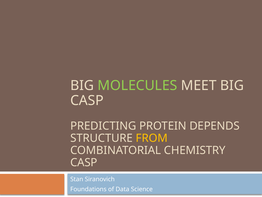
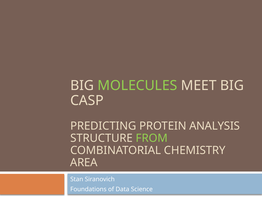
DEPENDS: DEPENDS -> ANALYSIS (215, 126)
FROM colour: yellow -> light green (152, 138)
CASP: CASP -> AREA (84, 162)
